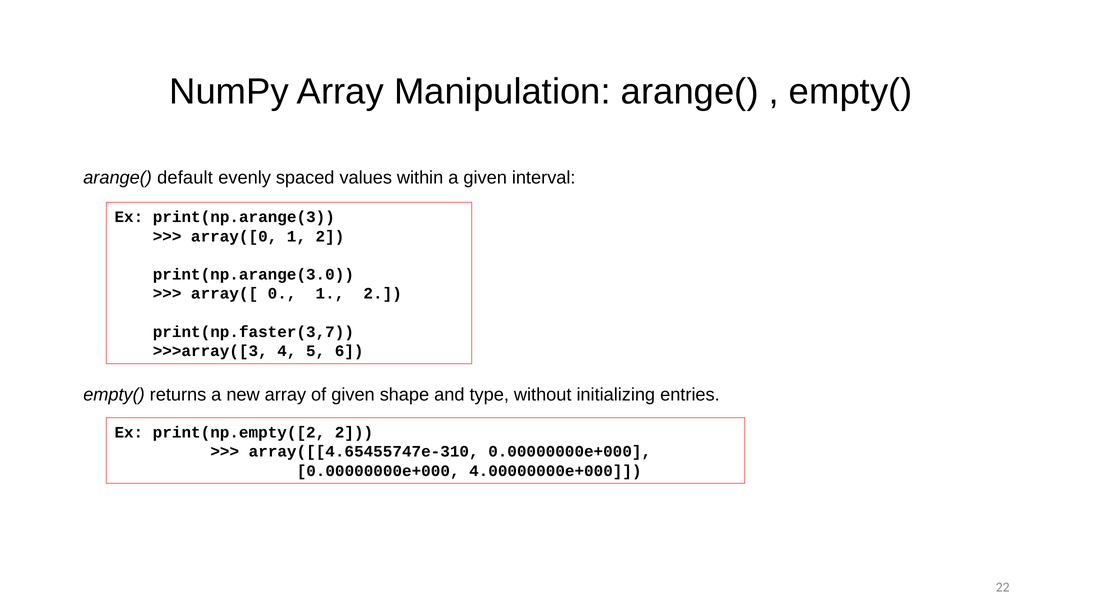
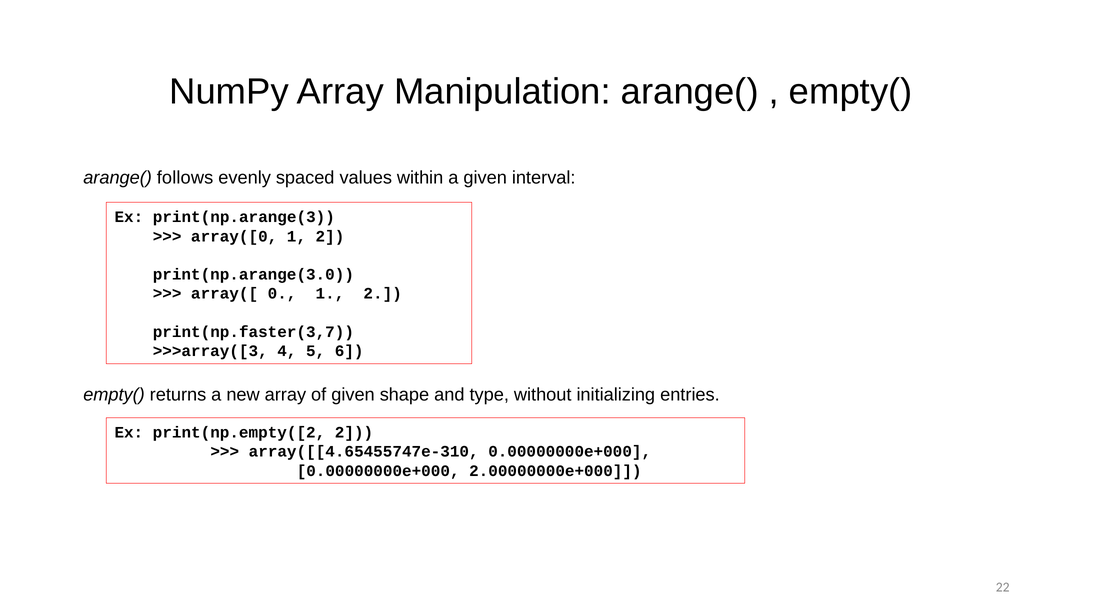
default: default -> follows (185, 177)
4.00000000e+000: 4.00000000e+000 -> 2.00000000e+000 (555, 471)
